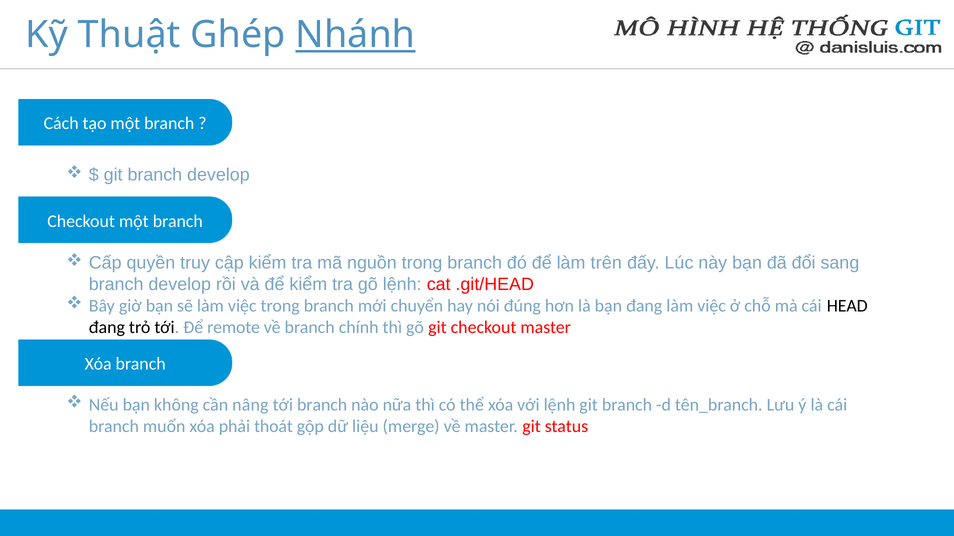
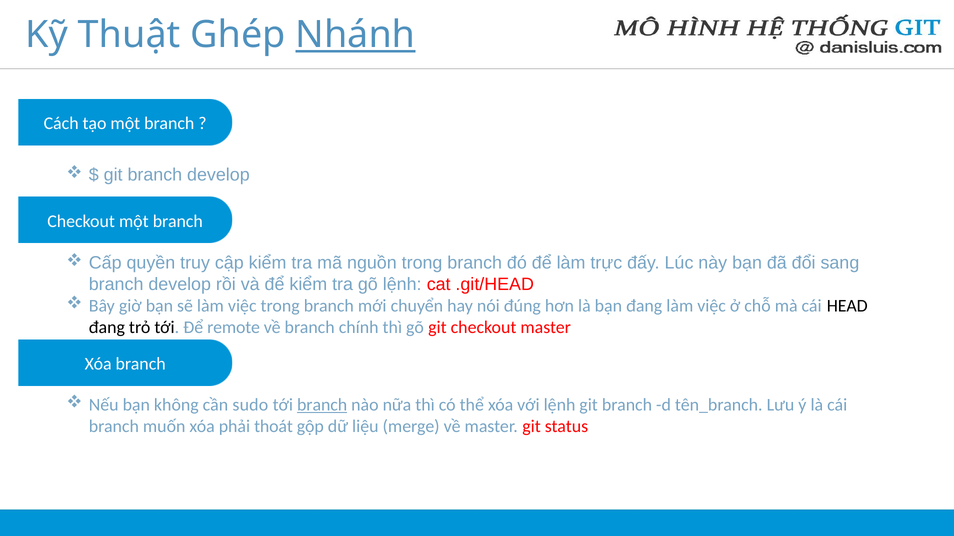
trên: trên -> trực (606, 263)
nâng: nâng -> sudo (250, 405)
branch underline: none -> present (322, 405)
